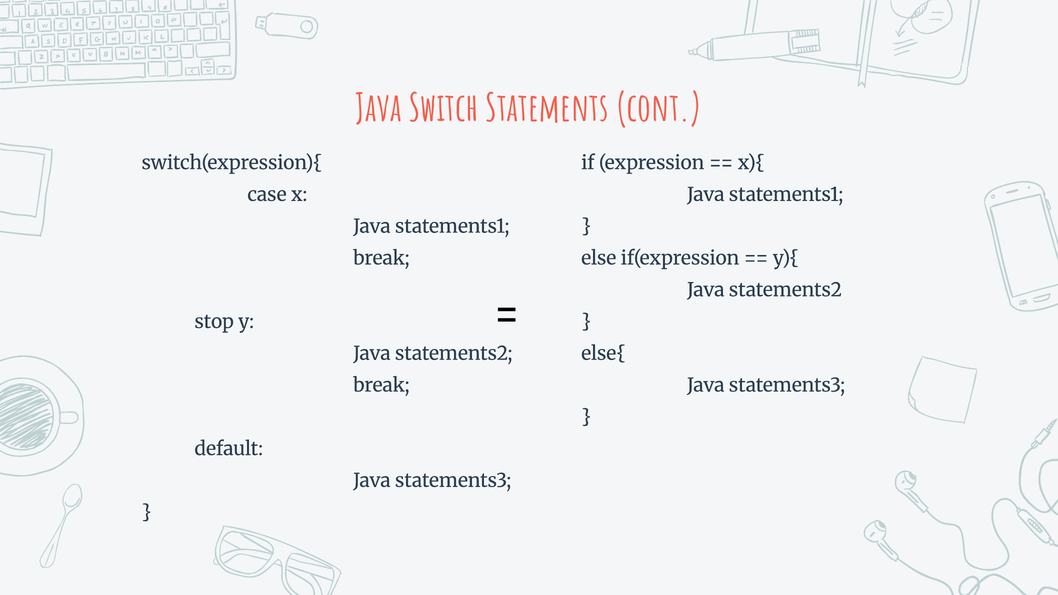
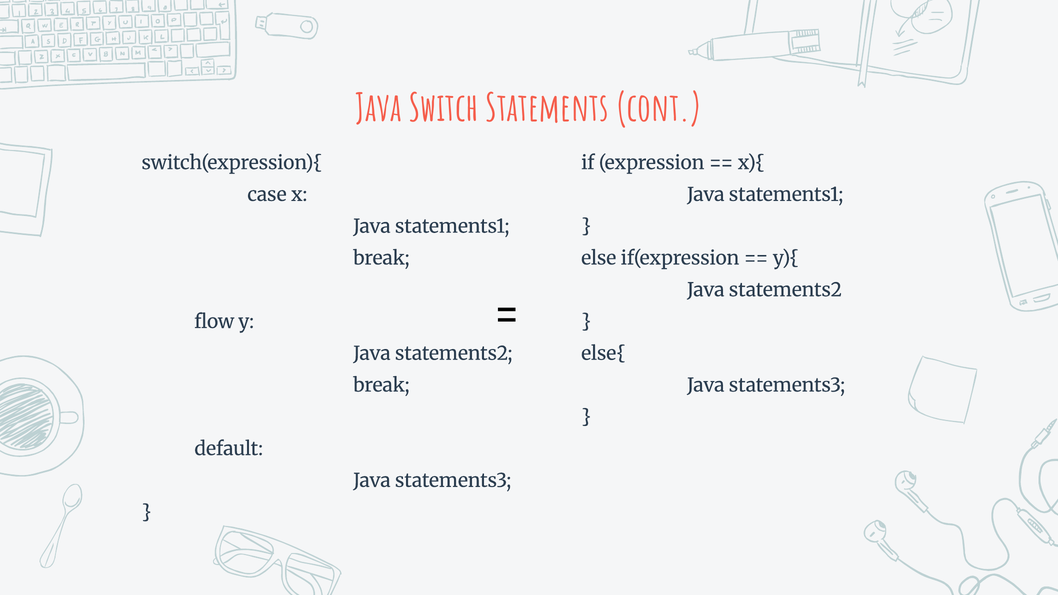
stop: stop -> flow (214, 322)
